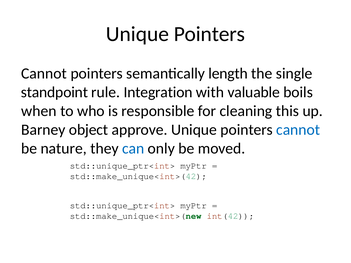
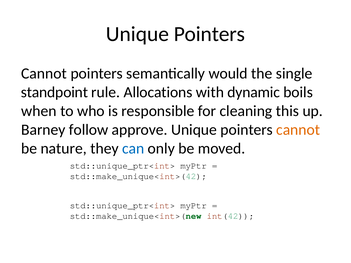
length: length -> would (228, 74)
Integration: Integration -> Allocations (158, 92)
valuable: valuable -> dynamic (254, 92)
object: object -> follow (89, 130)
cannot colour: blue -> orange (298, 130)
